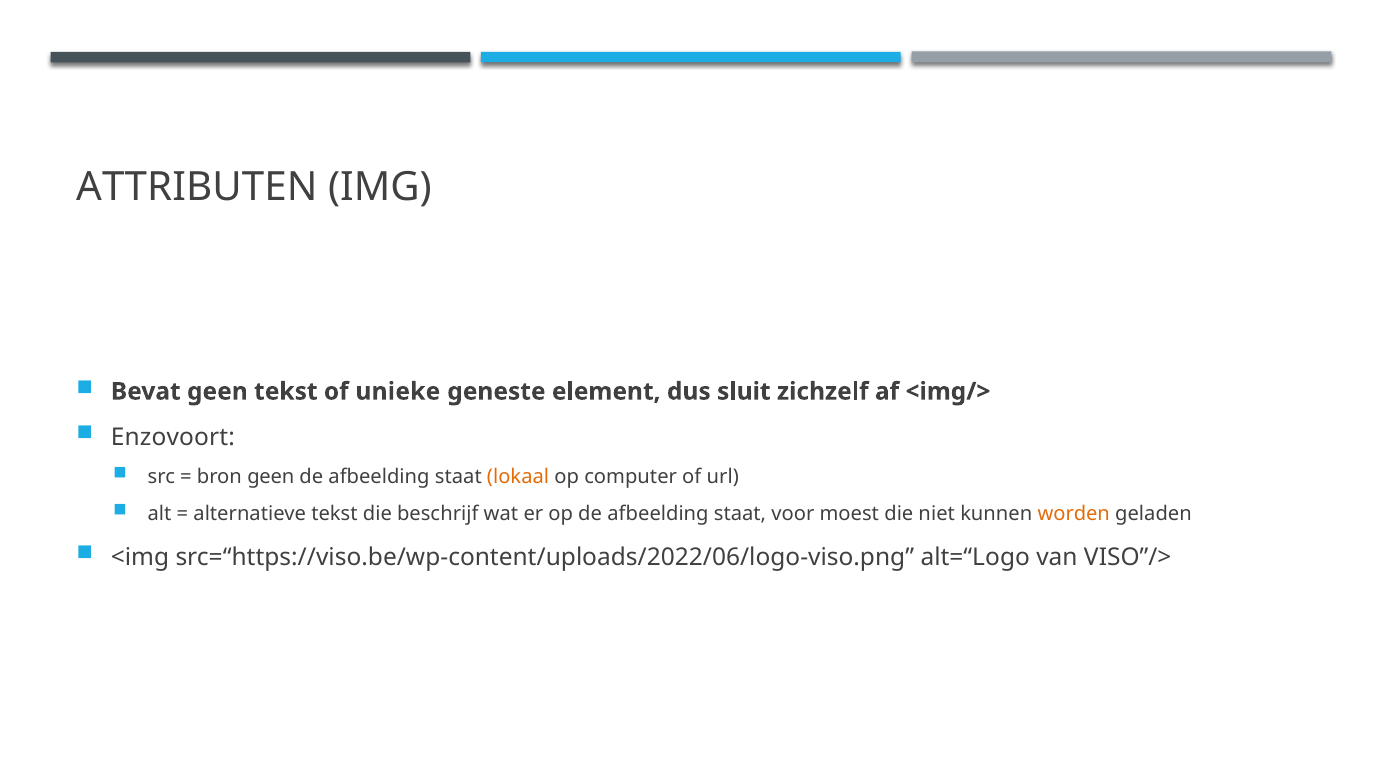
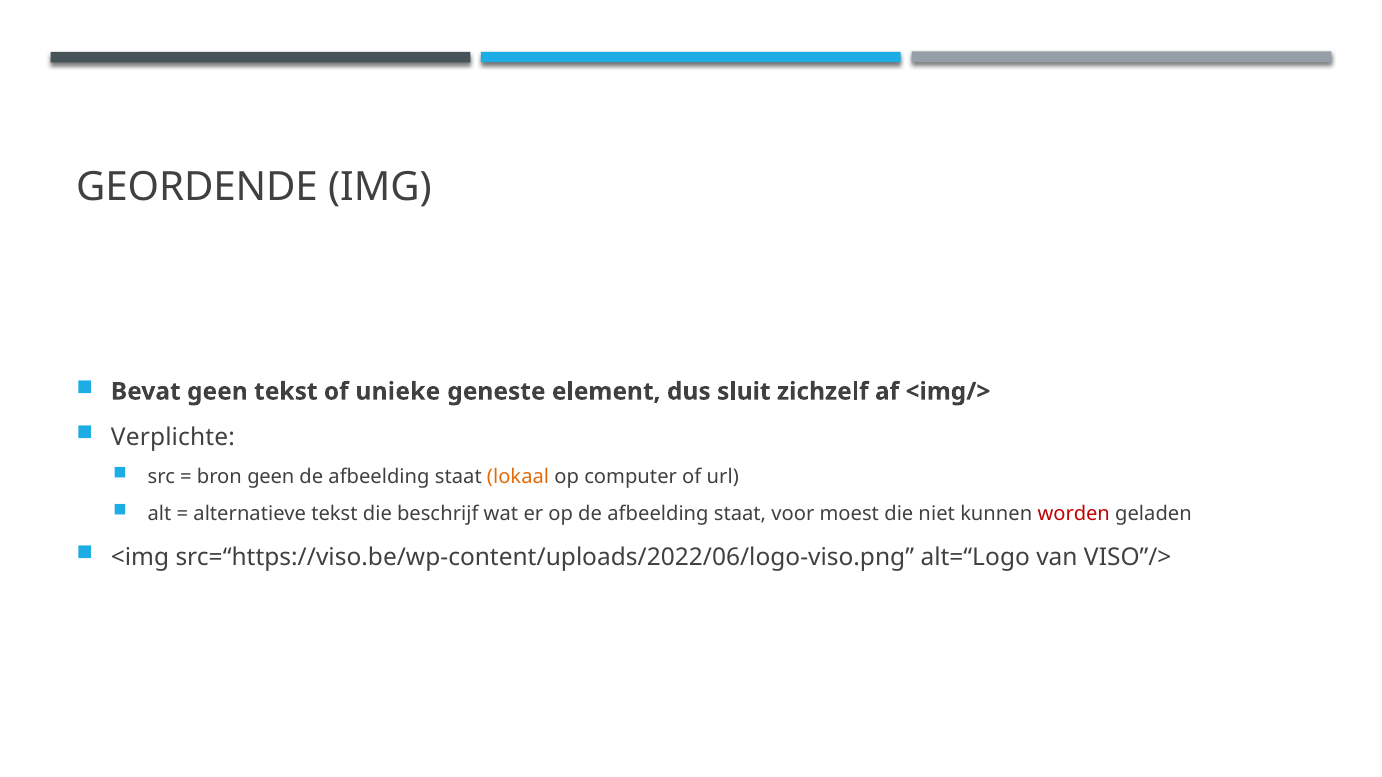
ATTRIBUTEN: ATTRIBUTEN -> GEORDENDE (197, 188)
Enzovoort: Enzovoort -> Verplichte (173, 438)
worden colour: orange -> red (1074, 514)
